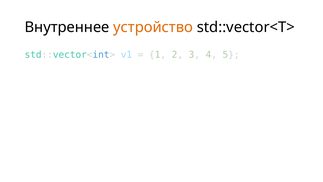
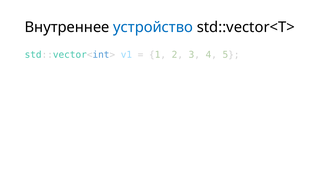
устройство colour: orange -> blue (153, 27)
